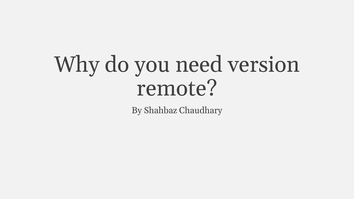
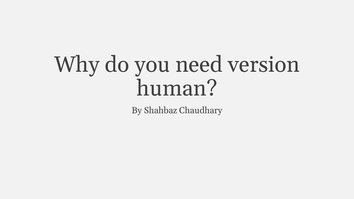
remote: remote -> human (177, 88)
